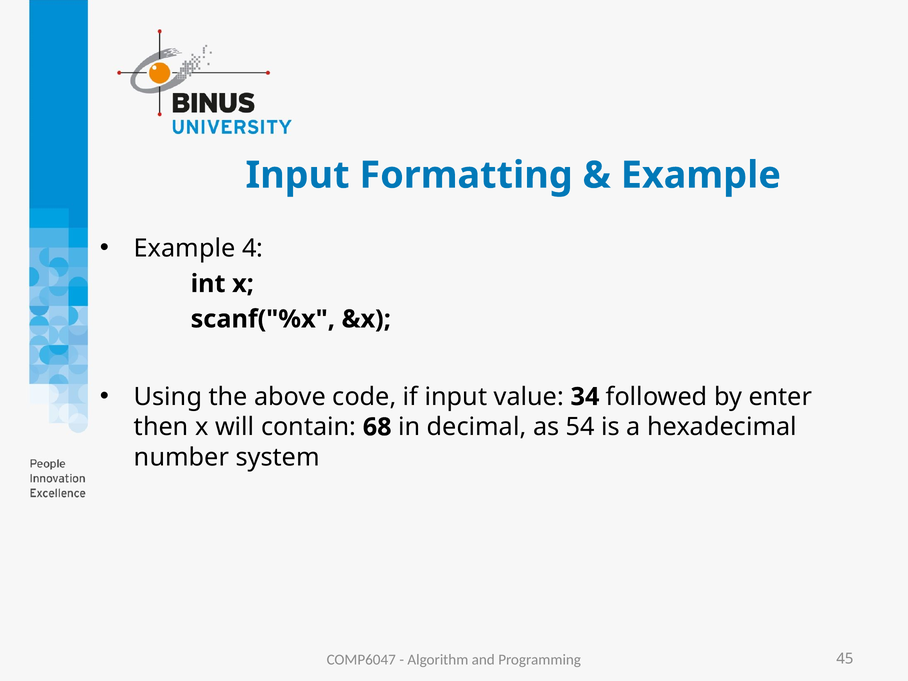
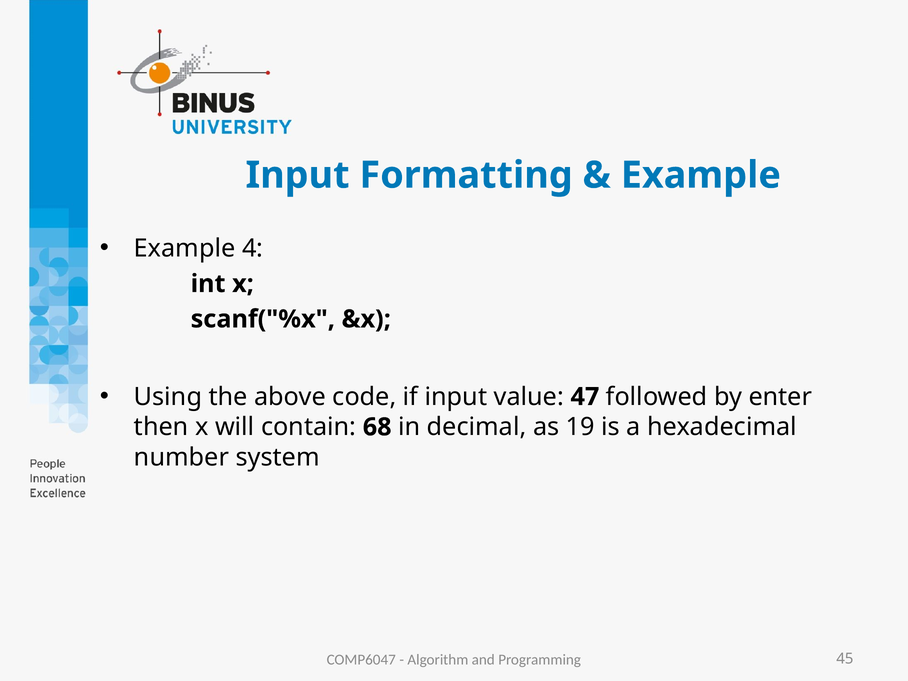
34: 34 -> 47 (585, 397)
54: 54 -> 19 (580, 427)
